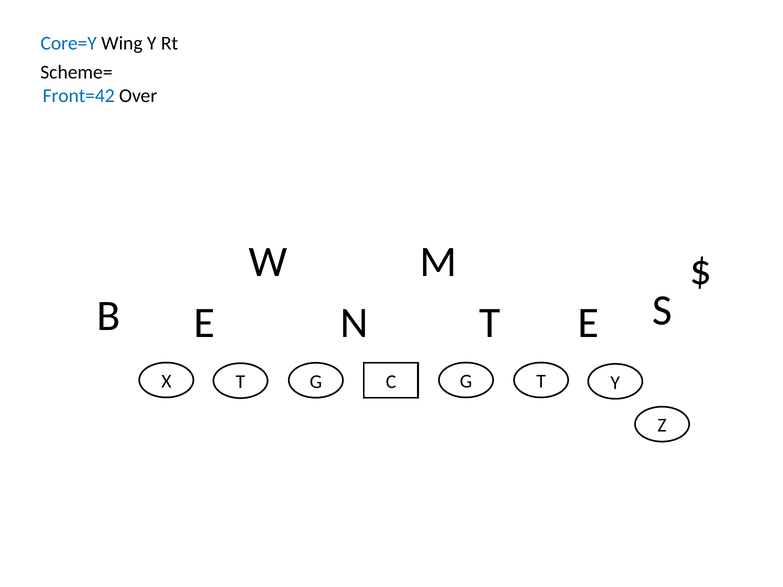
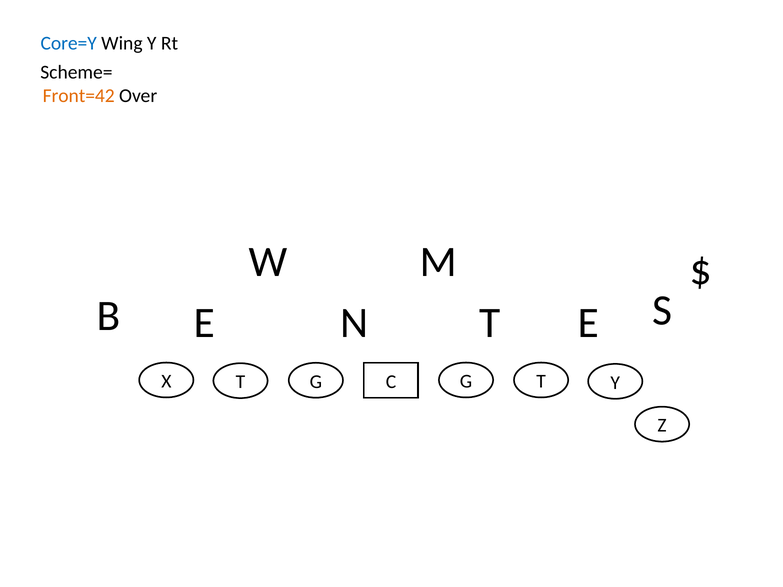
Front=42 colour: blue -> orange (79, 96)
